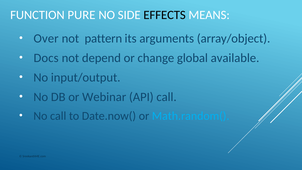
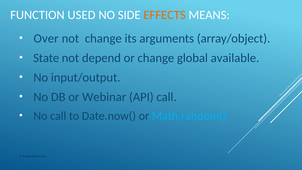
PURE: PURE -> USED (81, 15)
EFFECTS colour: black -> orange (165, 15)
not pattern: pattern -> change (103, 38)
Docs: Docs -> State (46, 58)
